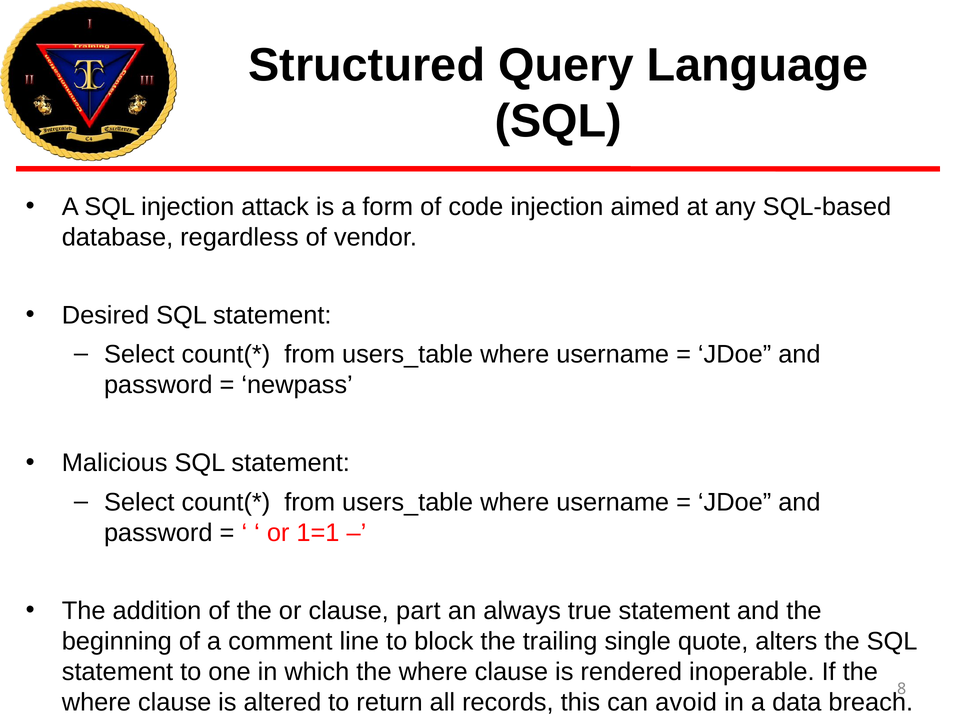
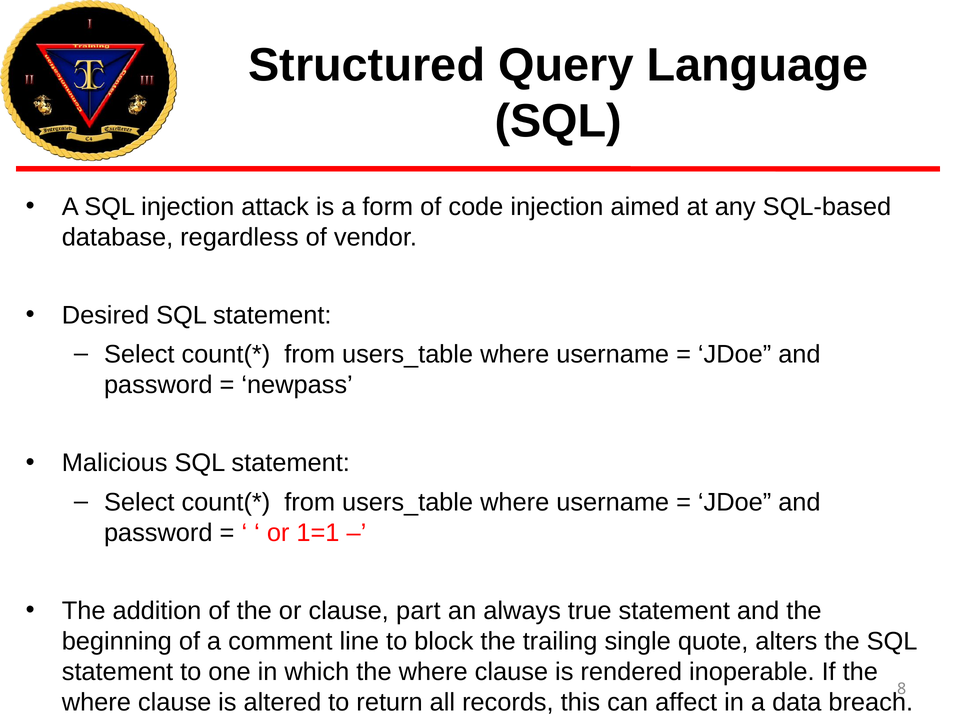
avoid: avoid -> affect (686, 702)
